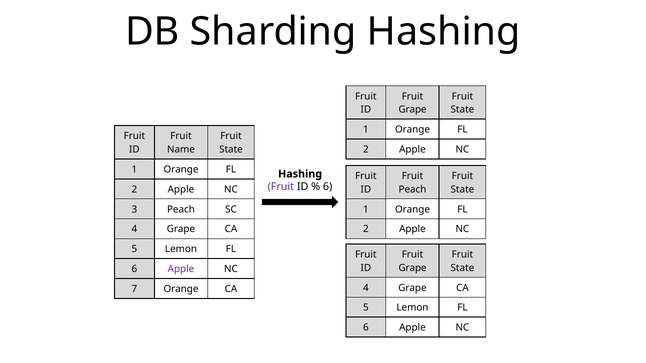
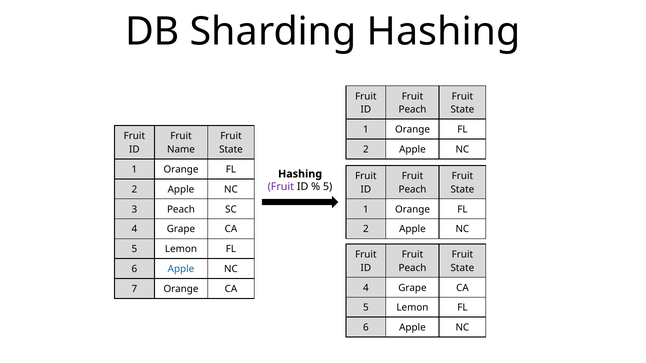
Grape: Grape -> Peach (412, 110)
6: 6 -> 5 (328, 187)
Grape: Grape -> Peach (412, 268)
Apple colour: purple -> blue (181, 269)
